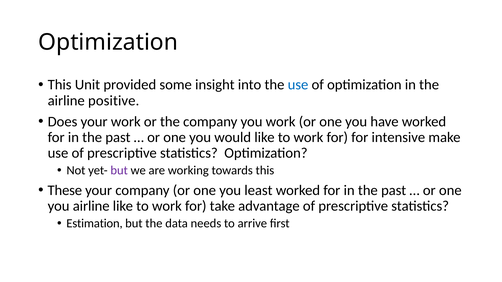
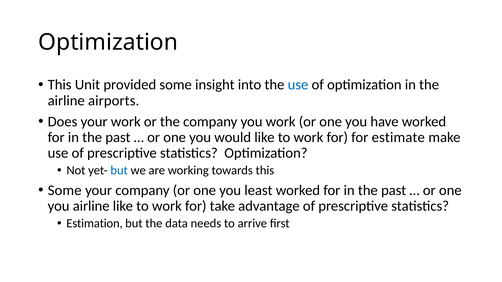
positive: positive -> airports (114, 101)
intensive: intensive -> estimate (398, 138)
but colour: purple -> blue (119, 171)
These: These -> Some (65, 191)
